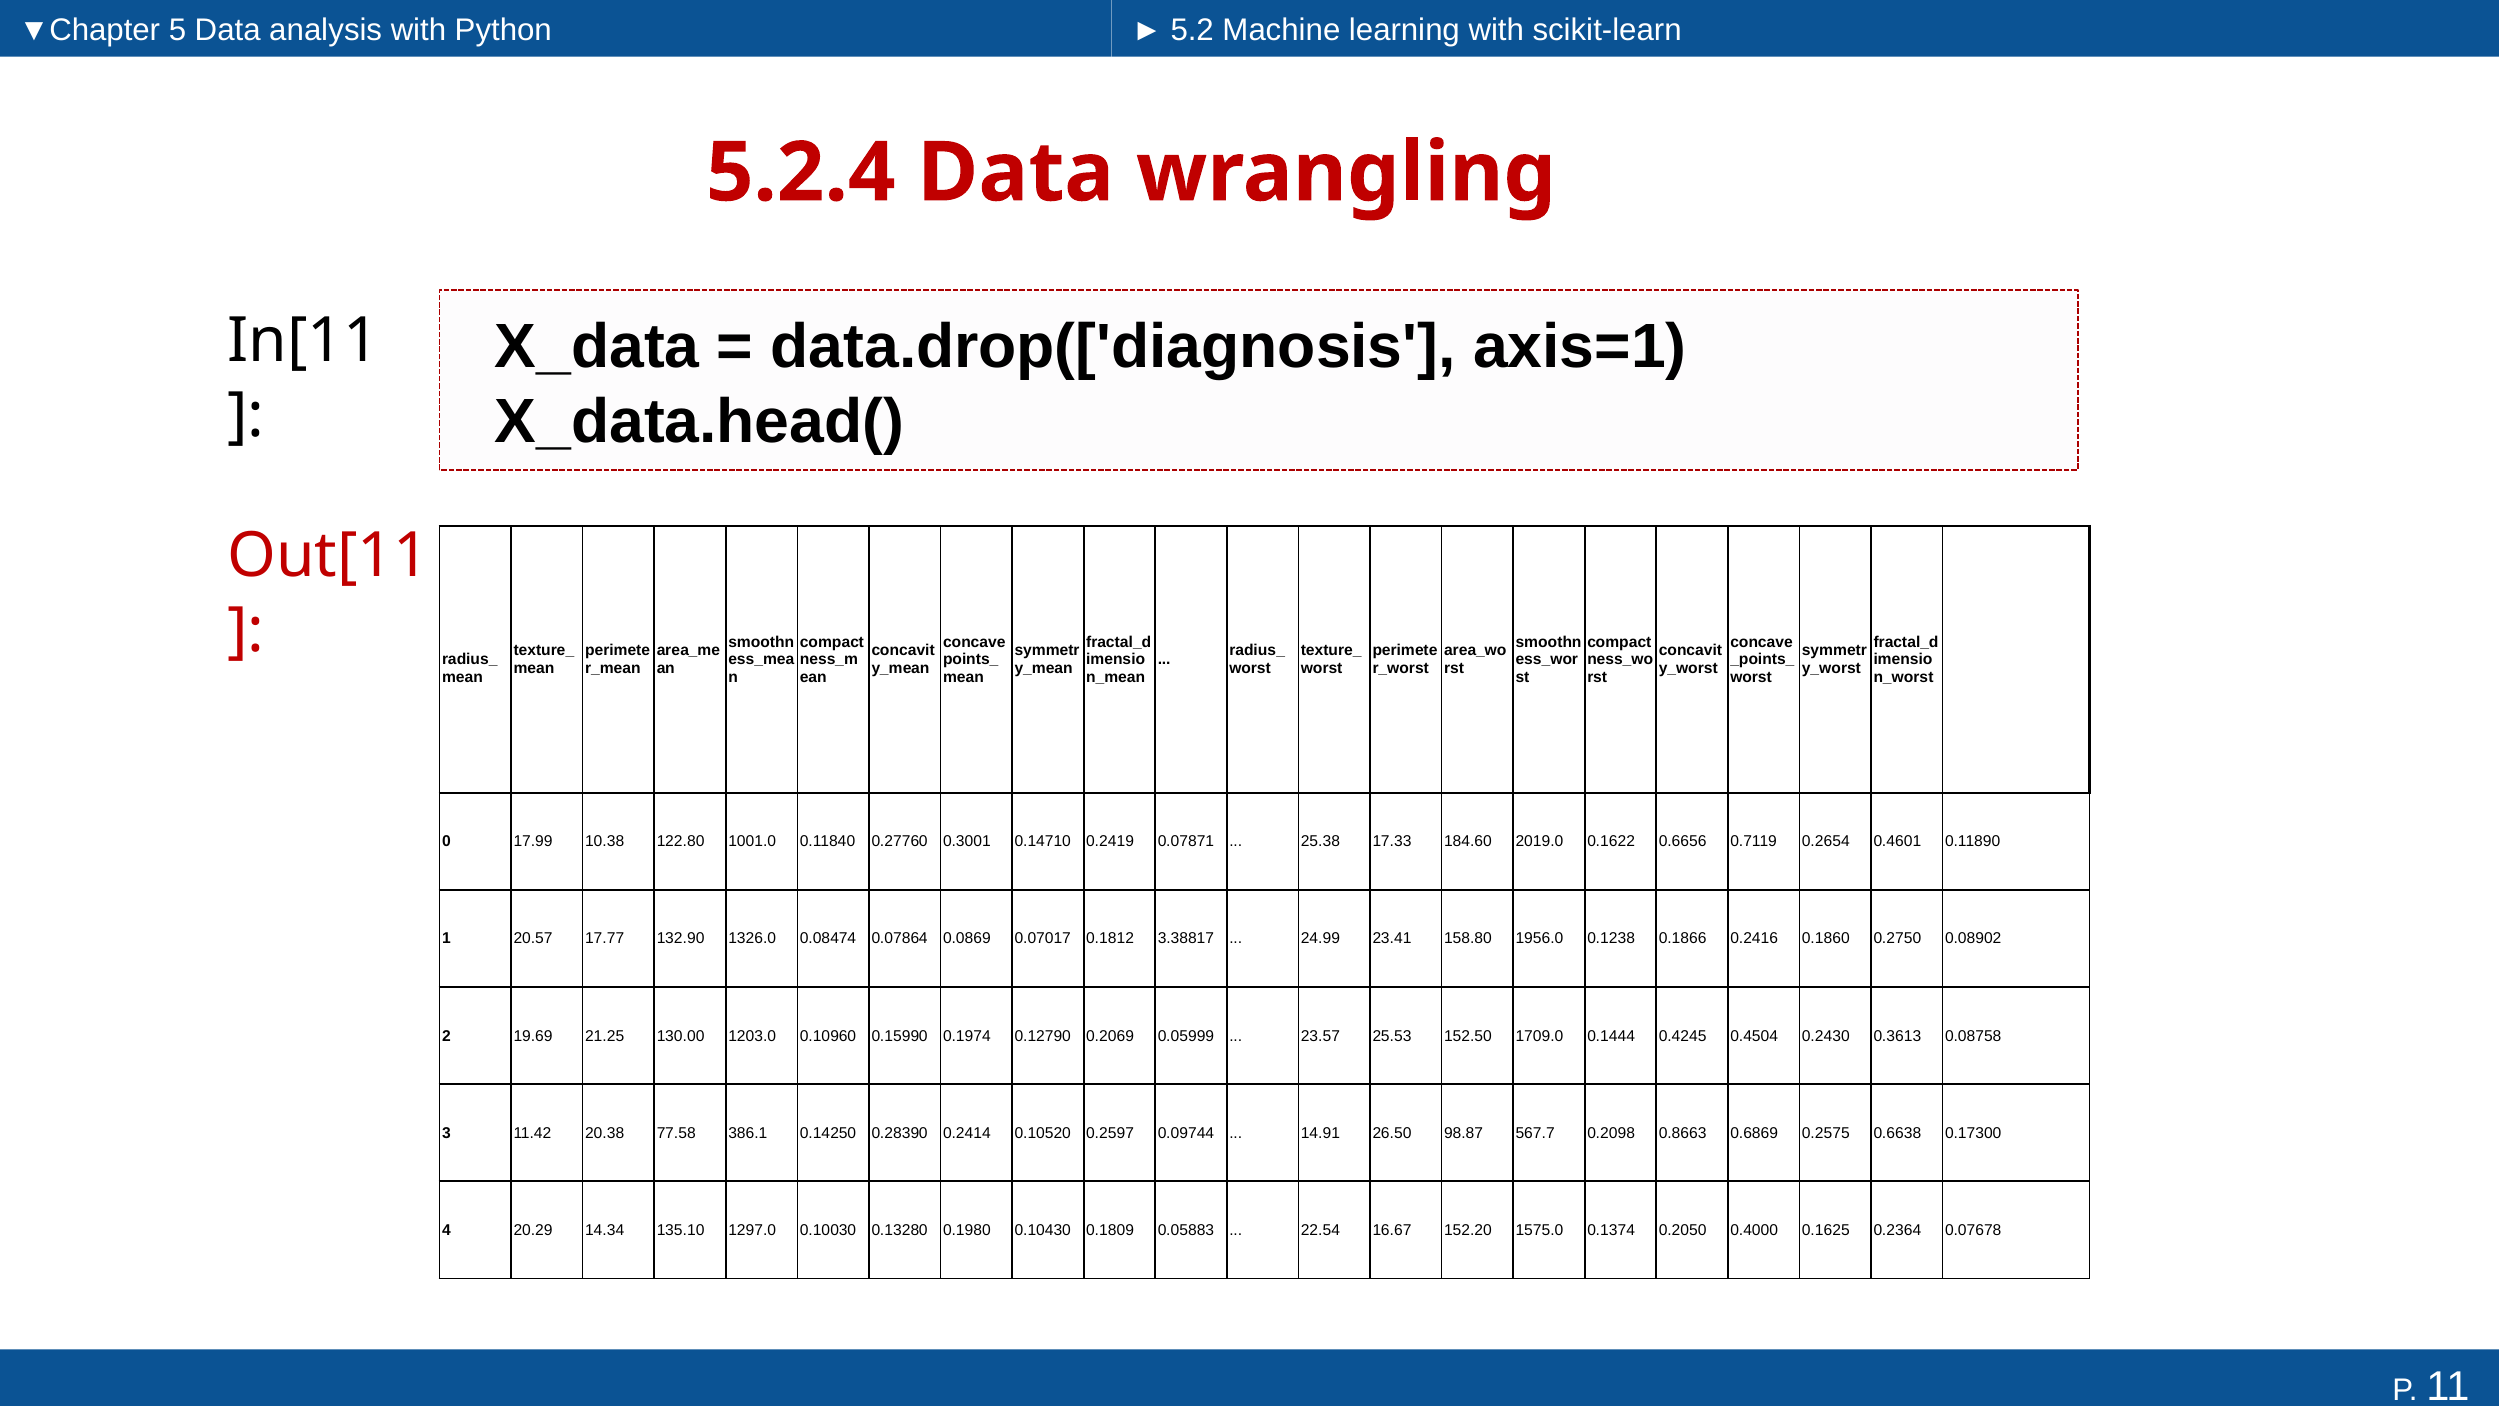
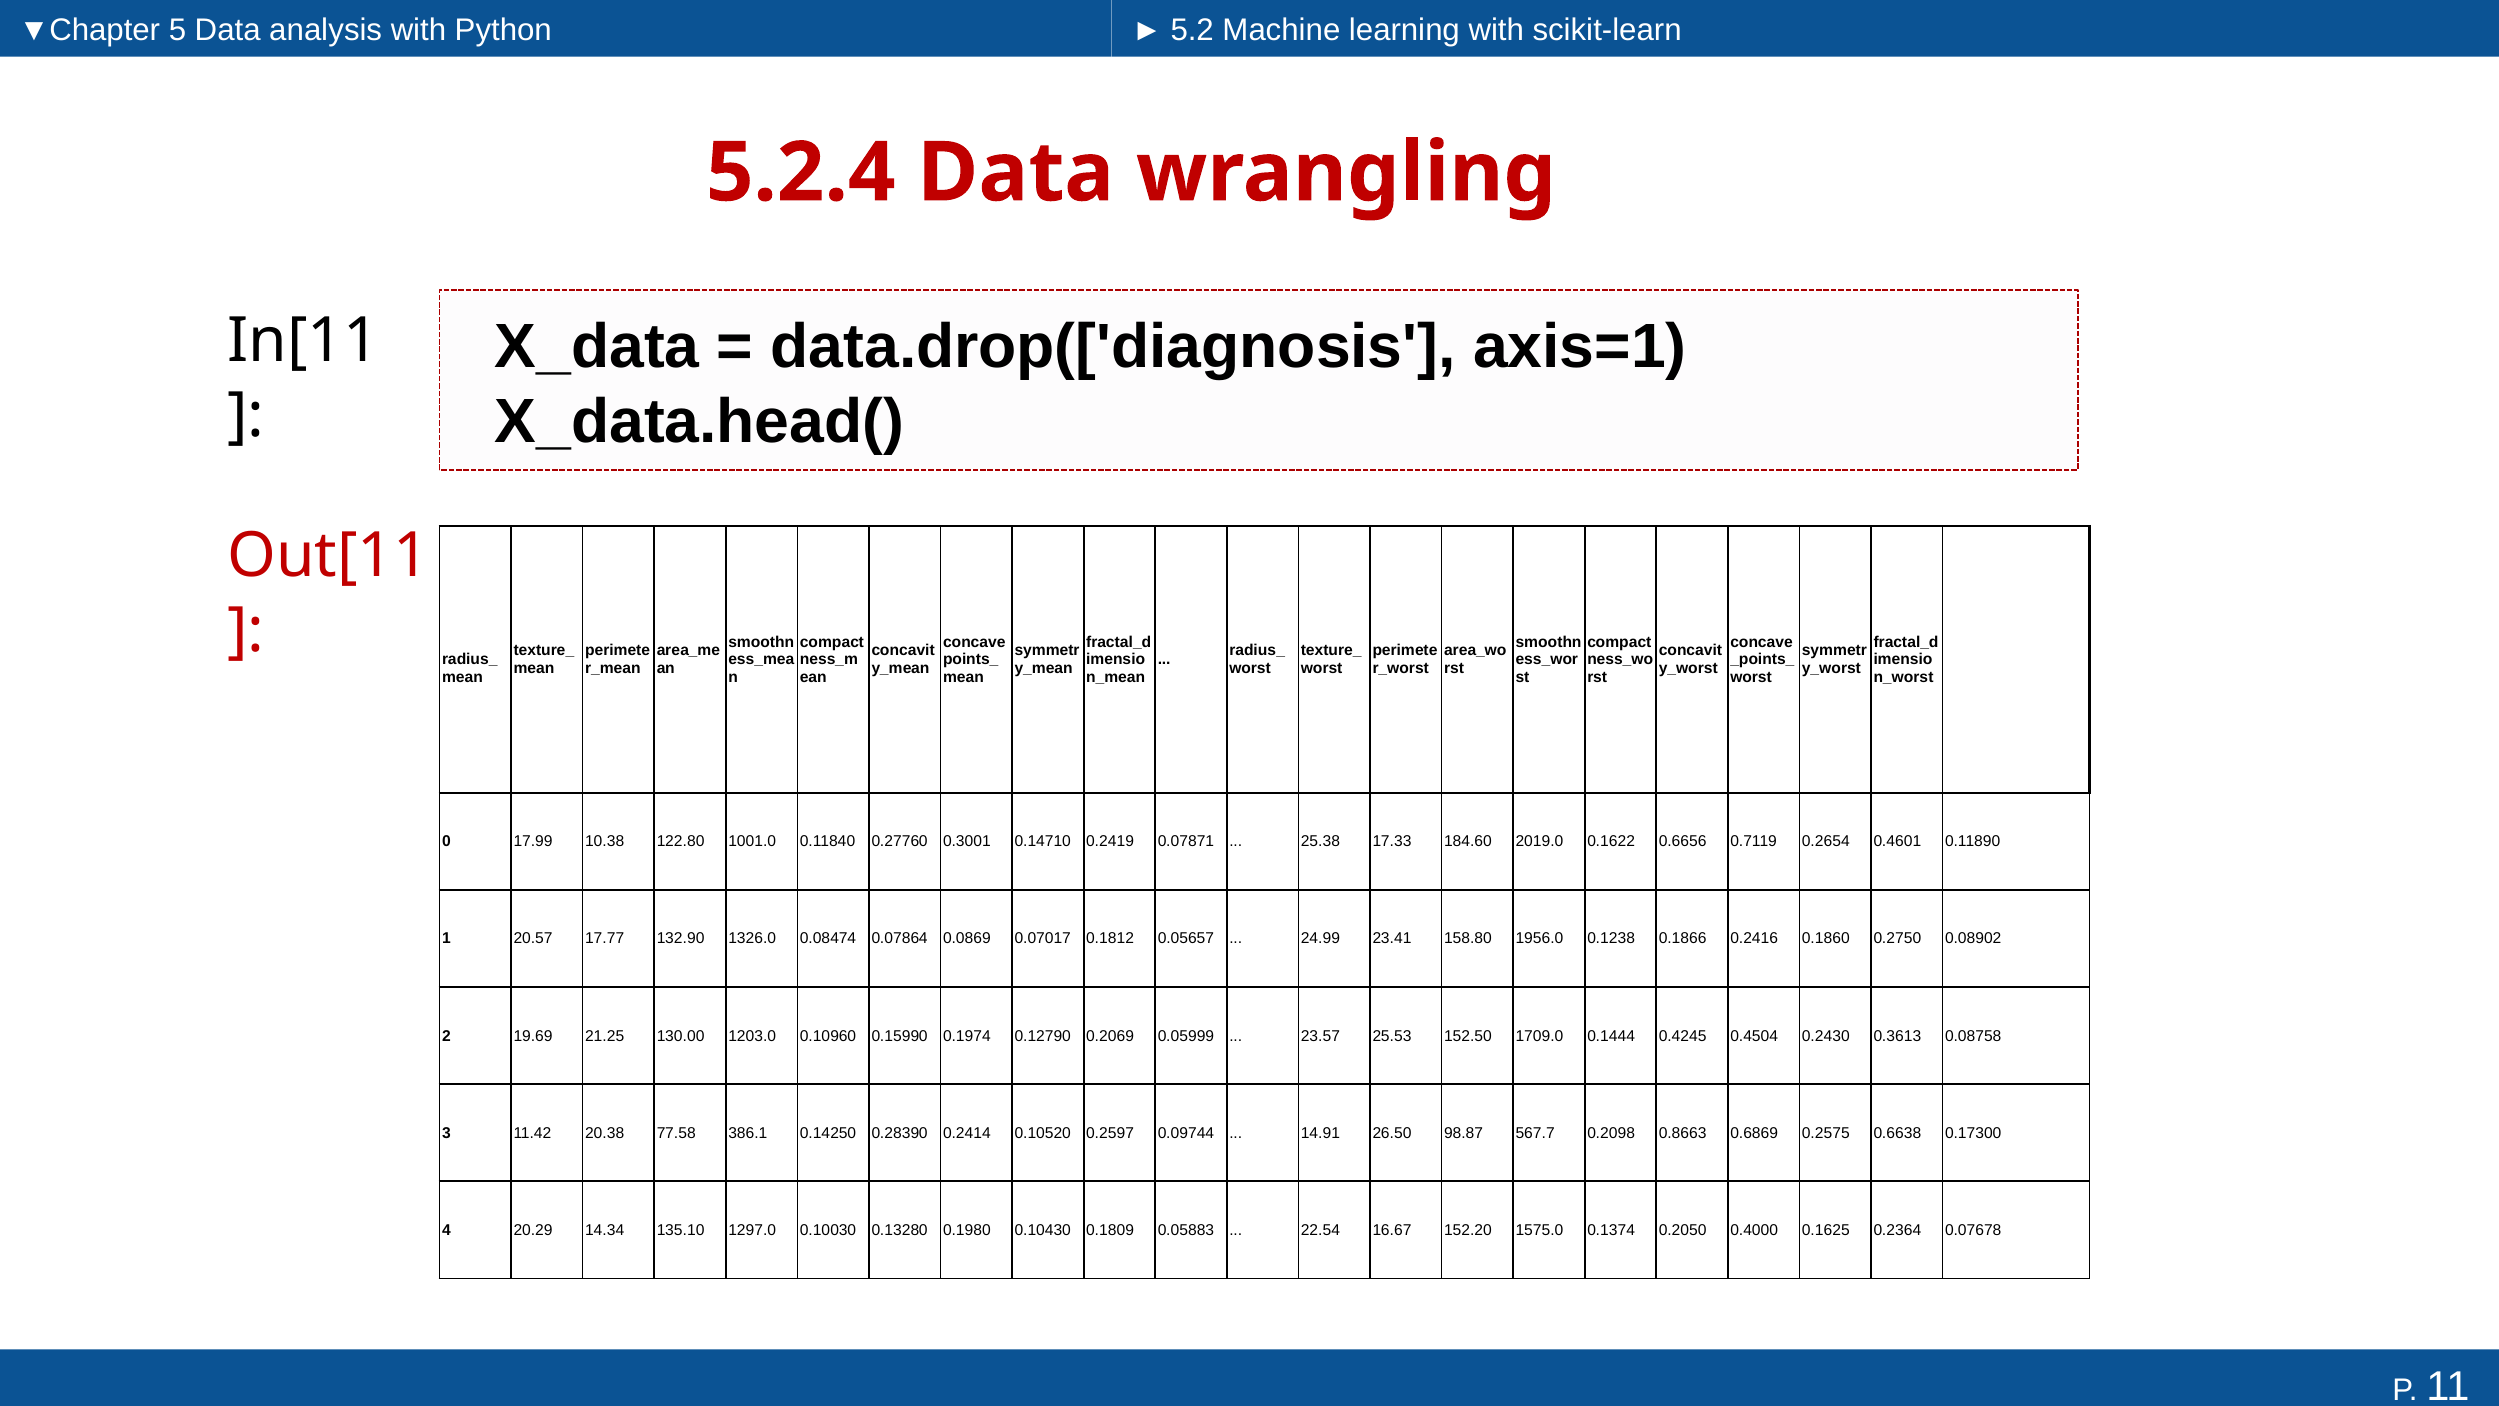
3.38817: 3.38817 -> 0.05657 (1186, 939)
